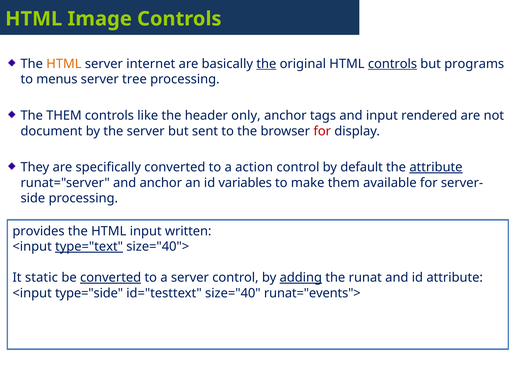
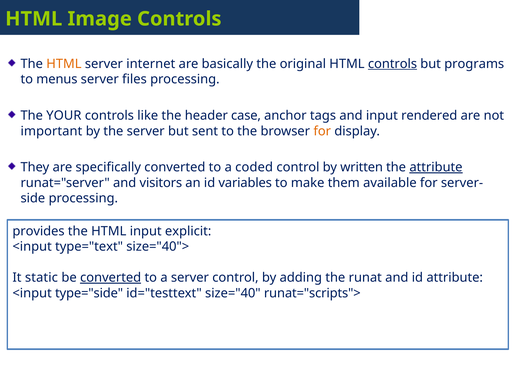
the underline: present -> none (266, 64)
tree: tree -> files (134, 79)
The THEM: THEM -> YOUR (64, 115)
only: only -> case (246, 115)
document: document -> important (51, 131)
for colour: red -> orange (322, 131)
action: action -> coded (254, 167)
default: default -> written (362, 167)
and anchor: anchor -> visitors (161, 183)
written: written -> explicit (188, 231)
type="text underline: present -> none (89, 246)
adding underline: present -> none (301, 277)
runat="events">: runat="events"> -> runat="scripts"> (312, 293)
